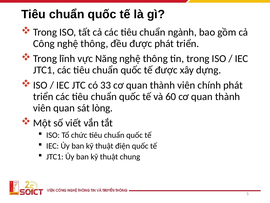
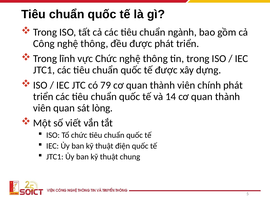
vực Năng: Năng -> Chức (106, 59)
33: 33 -> 79 (106, 85)
60: 60 -> 14 (171, 96)
